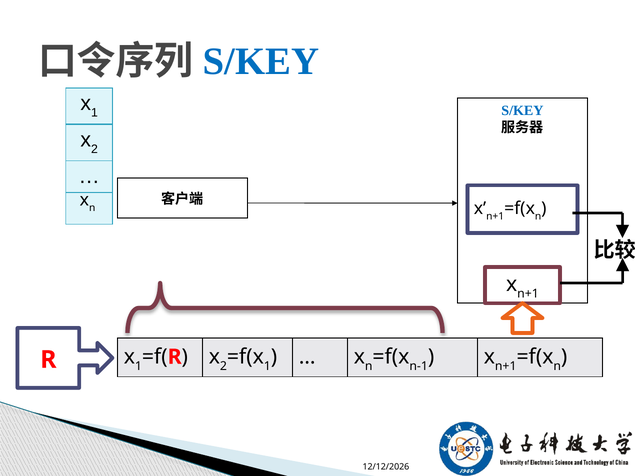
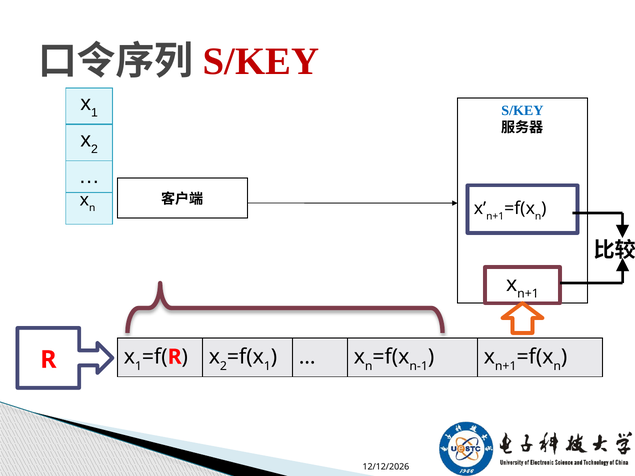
S/KEY colour: blue -> red (261, 61)
